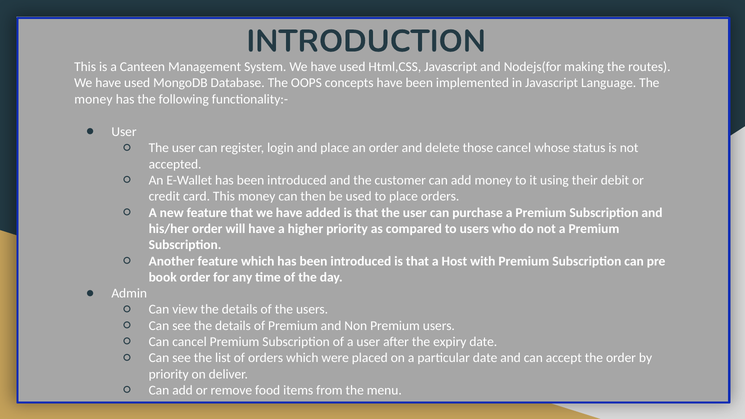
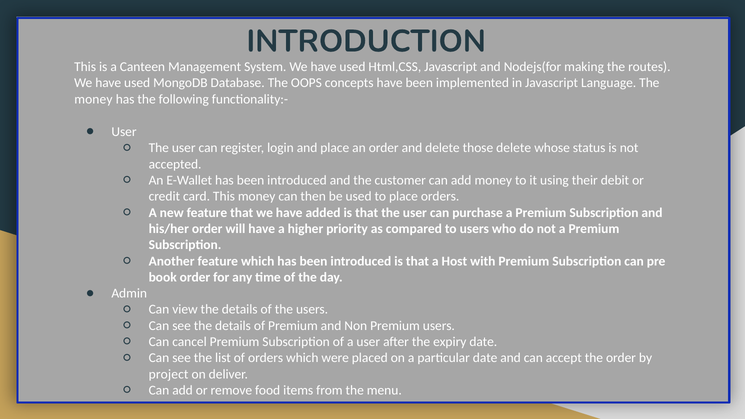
those cancel: cancel -> delete (514, 148)
priority: priority -> project (169, 374)
